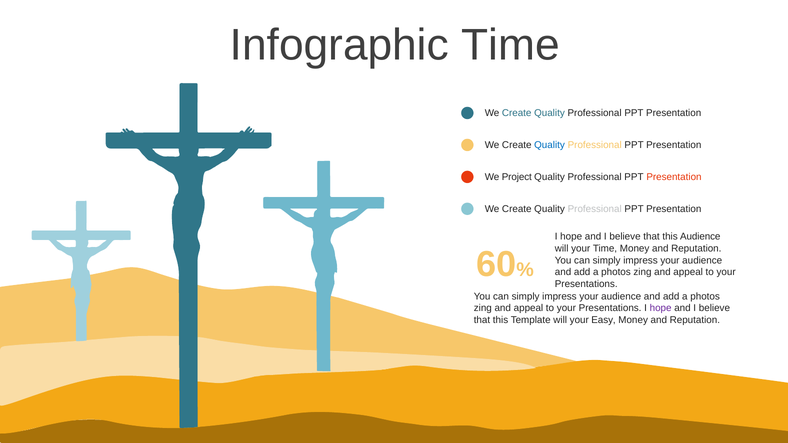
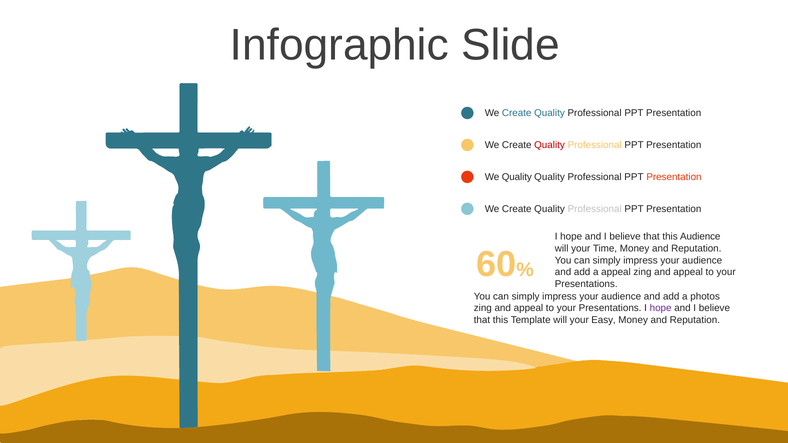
Infographic Time: Time -> Slide (510, 45)
Quality colour: blue -> red (550, 145)
We Project: Project -> Quality (517, 177)
photos: photos -> appeal (616, 272)
